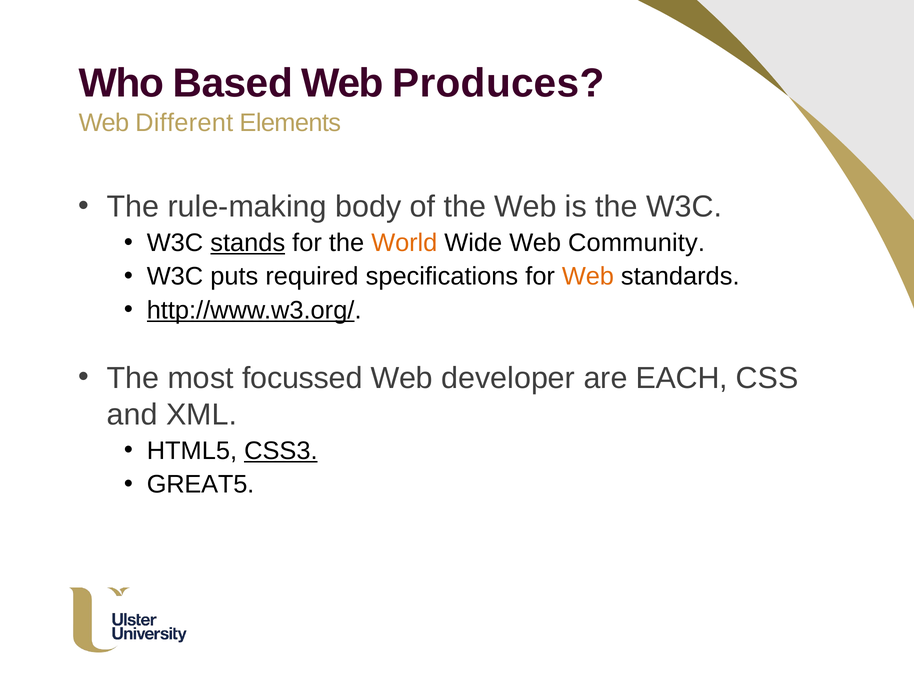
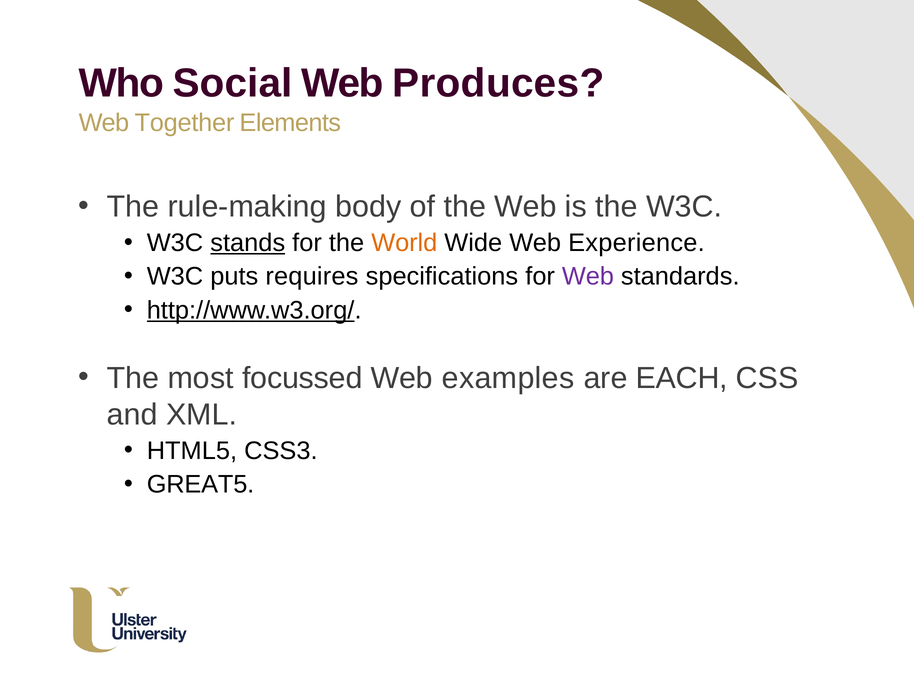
Based: Based -> Social (233, 84)
Different: Different -> Together (184, 123)
Community: Community -> Experience (636, 243)
required: required -> requires (312, 277)
Web colour: orange -> purple (588, 277)
developer: developer -> examples (508, 378)
CSS3 underline: present -> none (281, 451)
